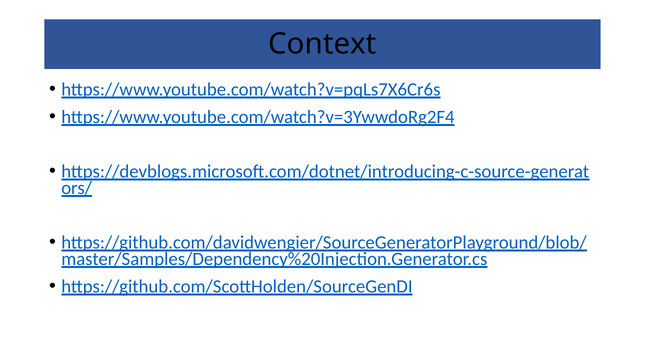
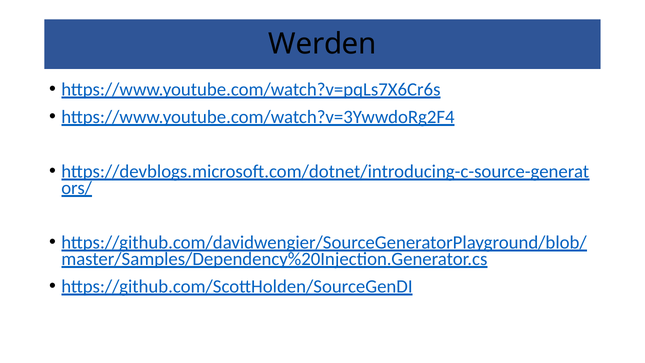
Context: Context -> Werden (323, 44)
